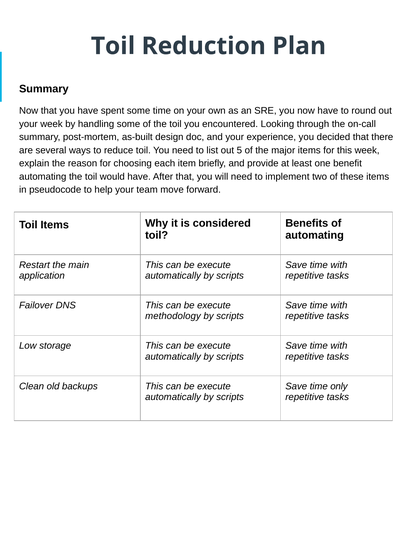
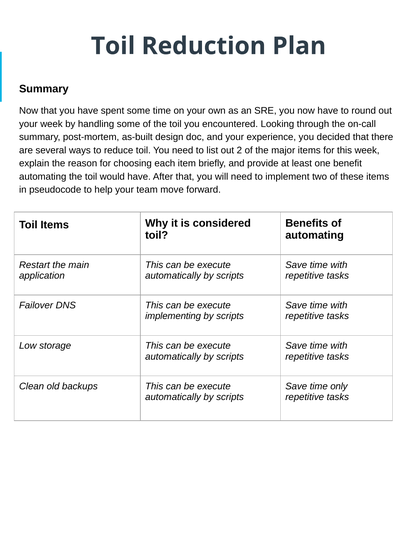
5: 5 -> 2 (239, 150)
methodology: methodology -> implementing (173, 316)
